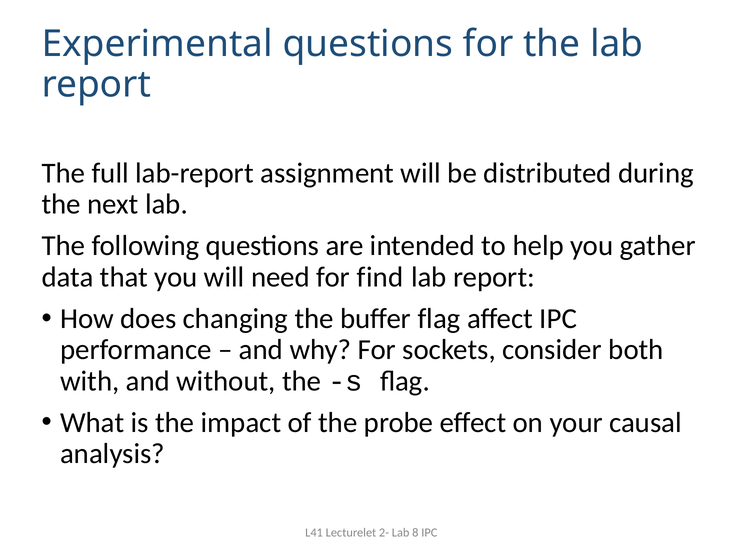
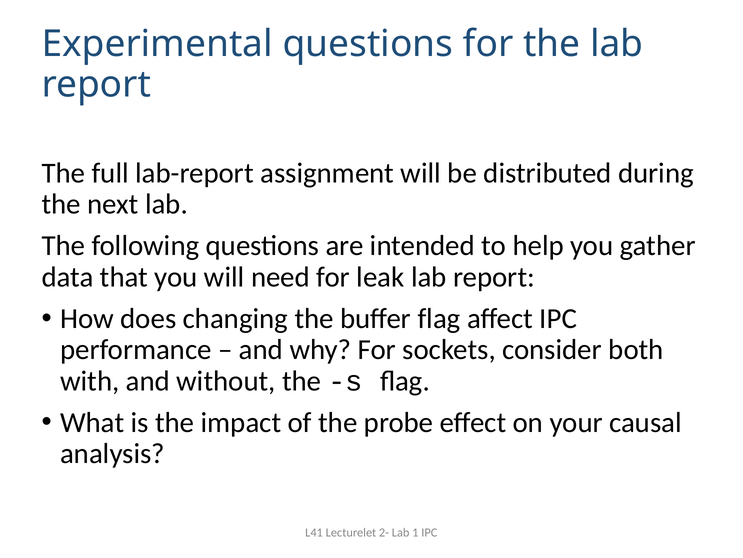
find: find -> leak (380, 277)
8: 8 -> 1 (415, 532)
